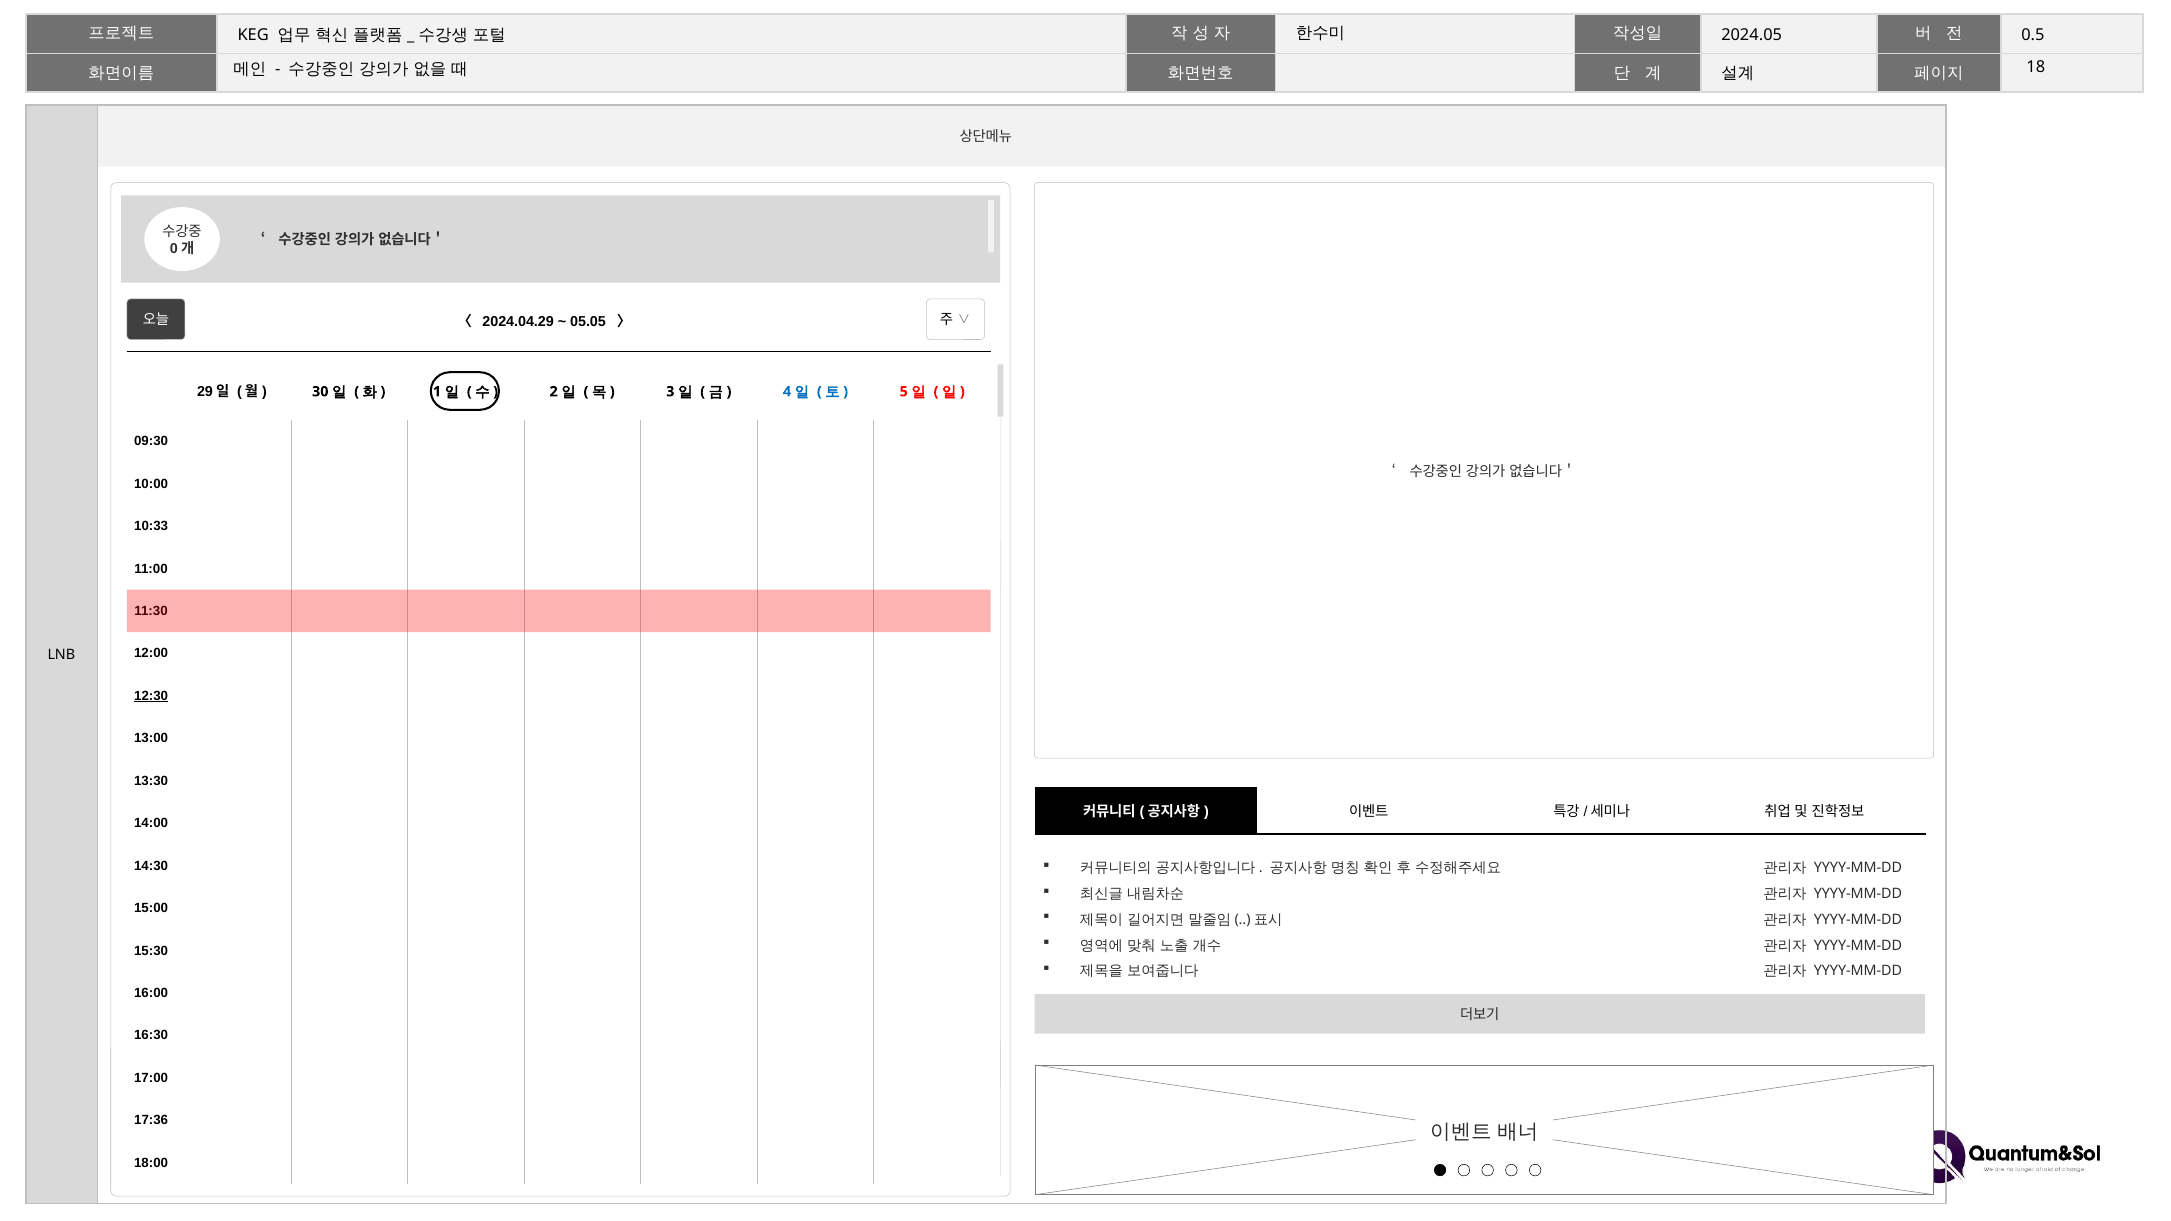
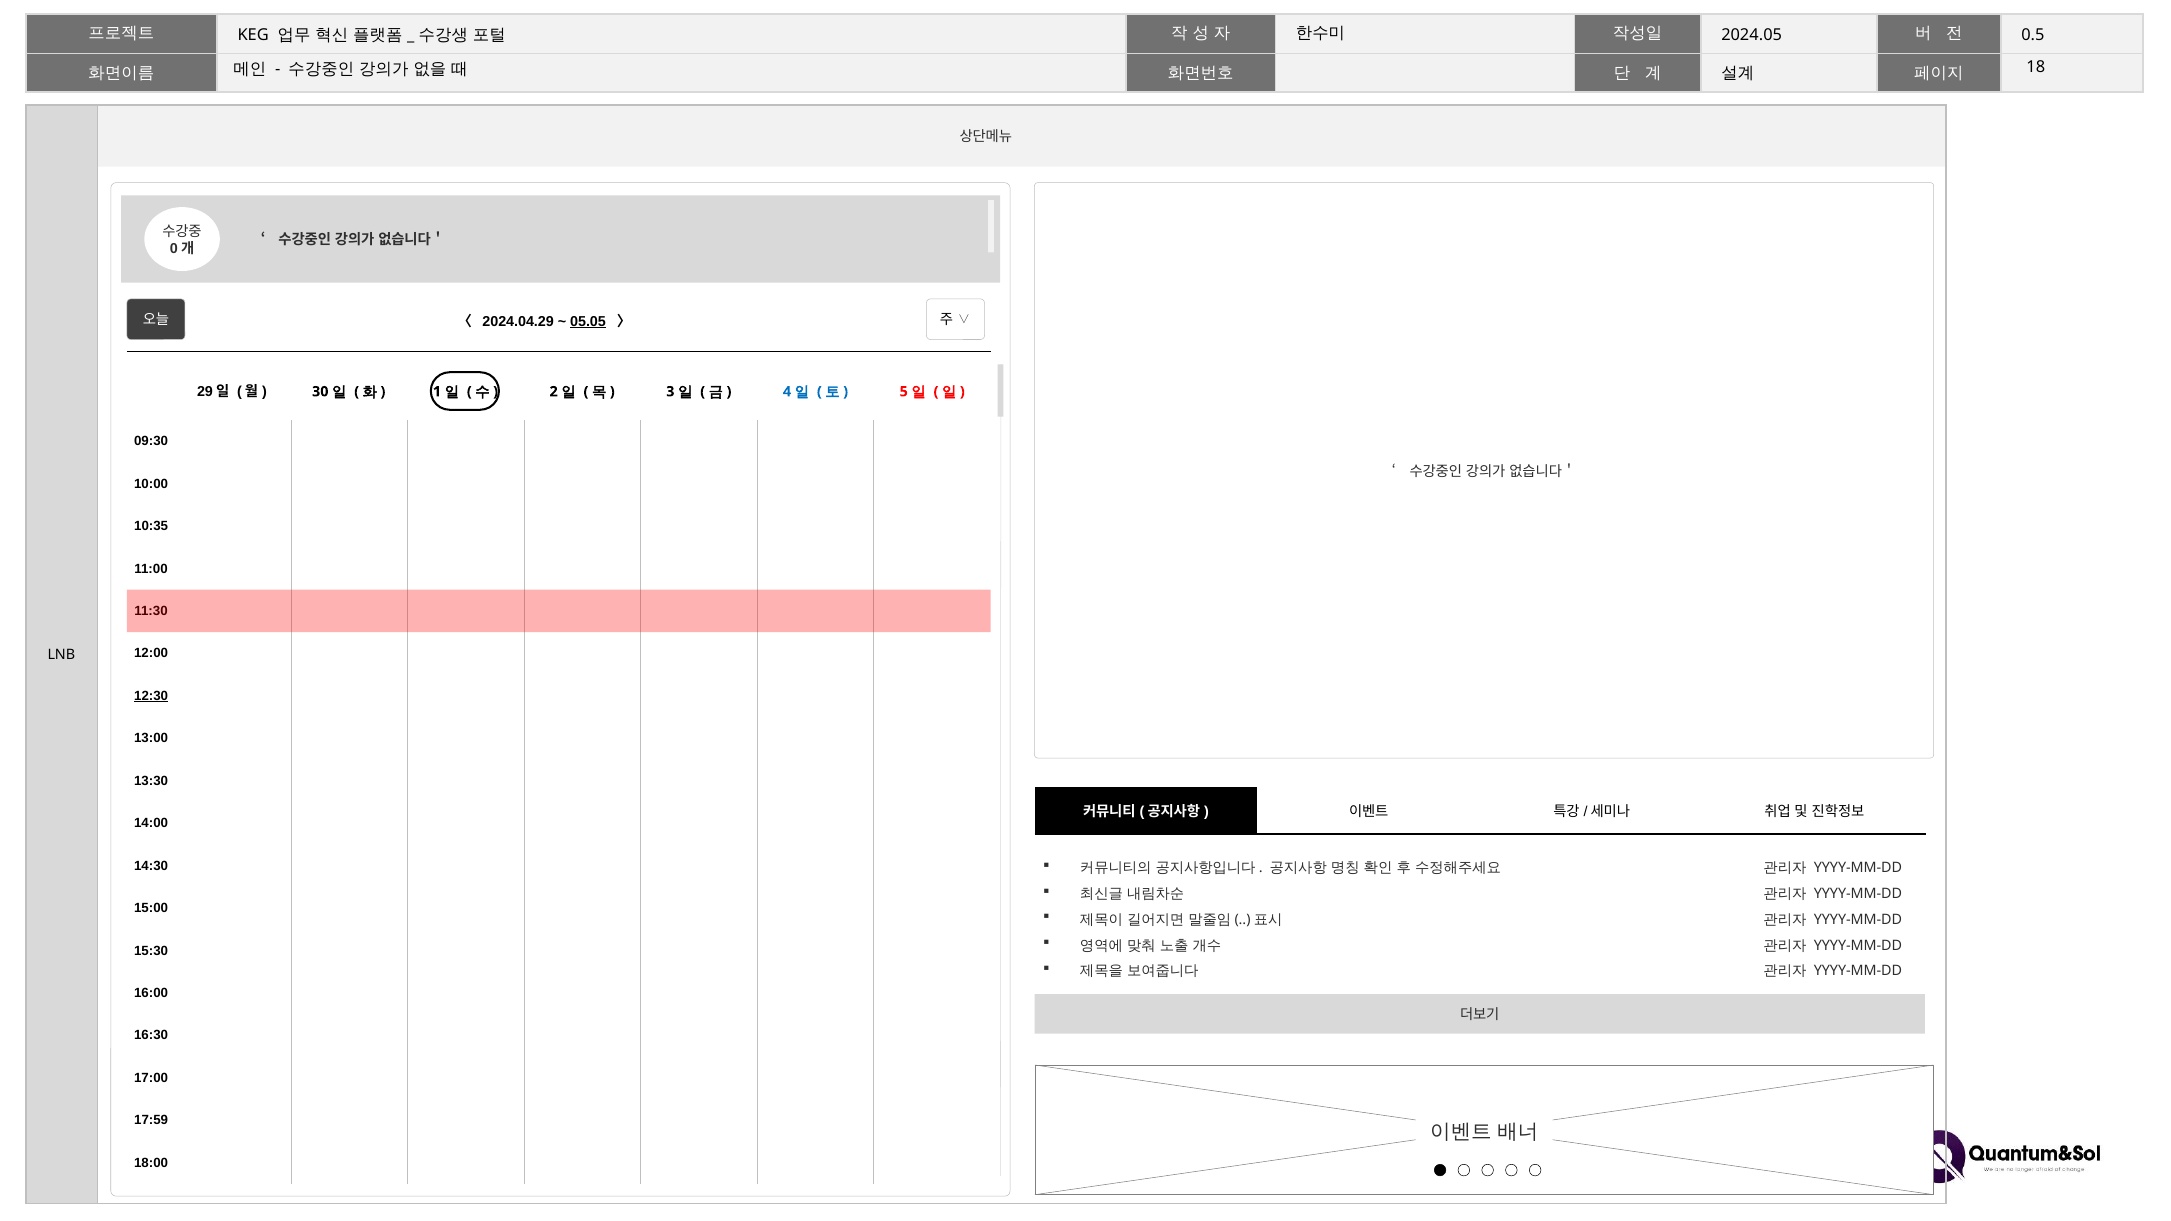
05.05 underline: none -> present (588, 322)
10:33: 10:33 -> 10:35 (151, 526)
17:36: 17:36 -> 17:59 (151, 1121)
